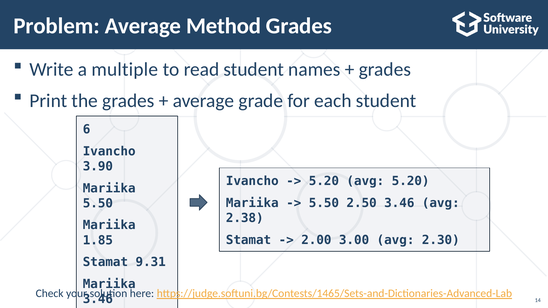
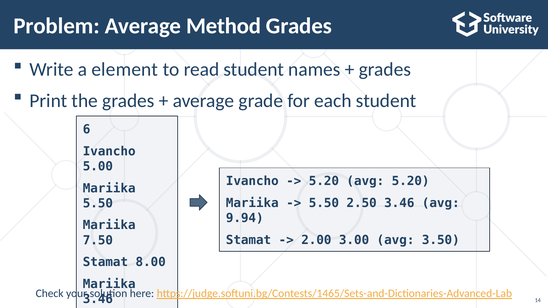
multiple: multiple -> element (125, 70)
3.90: 3.90 -> 5.00 (98, 166)
2.38: 2.38 -> 9.94 (245, 218)
2.30: 2.30 -> 3.50 (441, 240)
1.85: 1.85 -> 7.50 (98, 240)
9.31: 9.31 -> 8.00 (151, 262)
